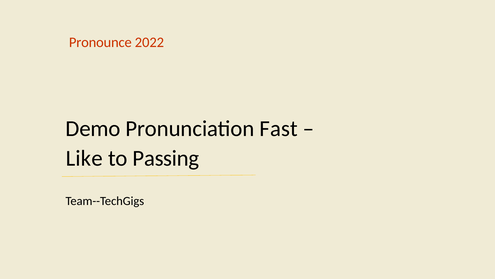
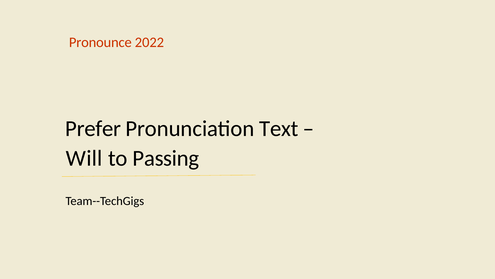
Demo: Demo -> Prefer (93, 128)
Fast: Fast -> Text (279, 128)
Like: Like -> Will (84, 158)
